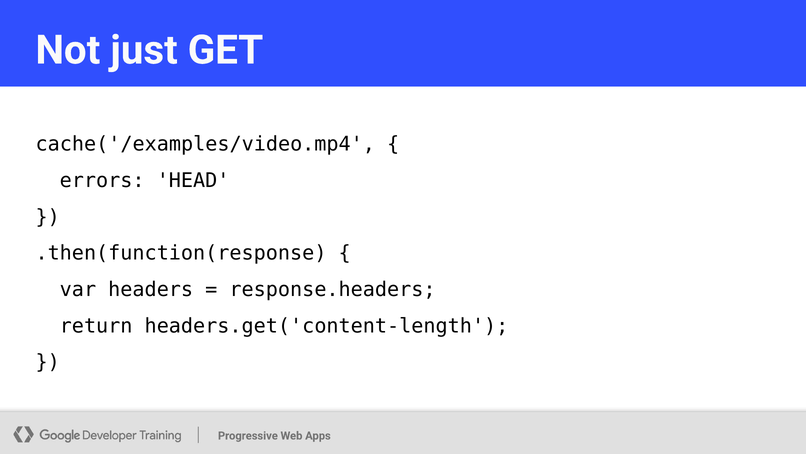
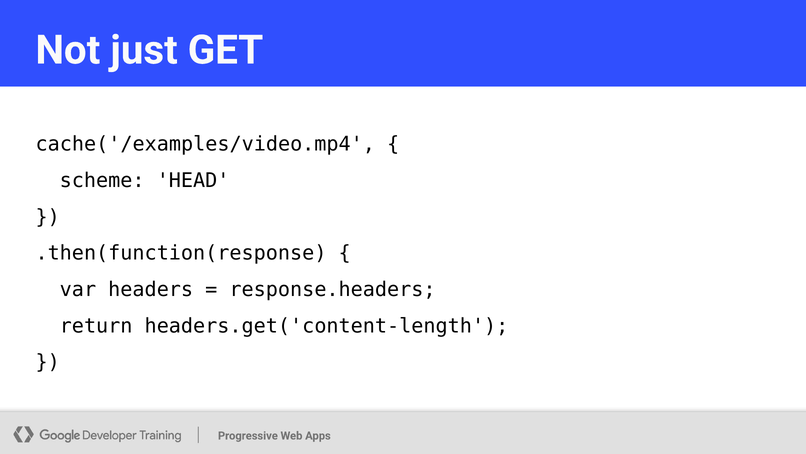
errors: errors -> scheme (102, 180)
